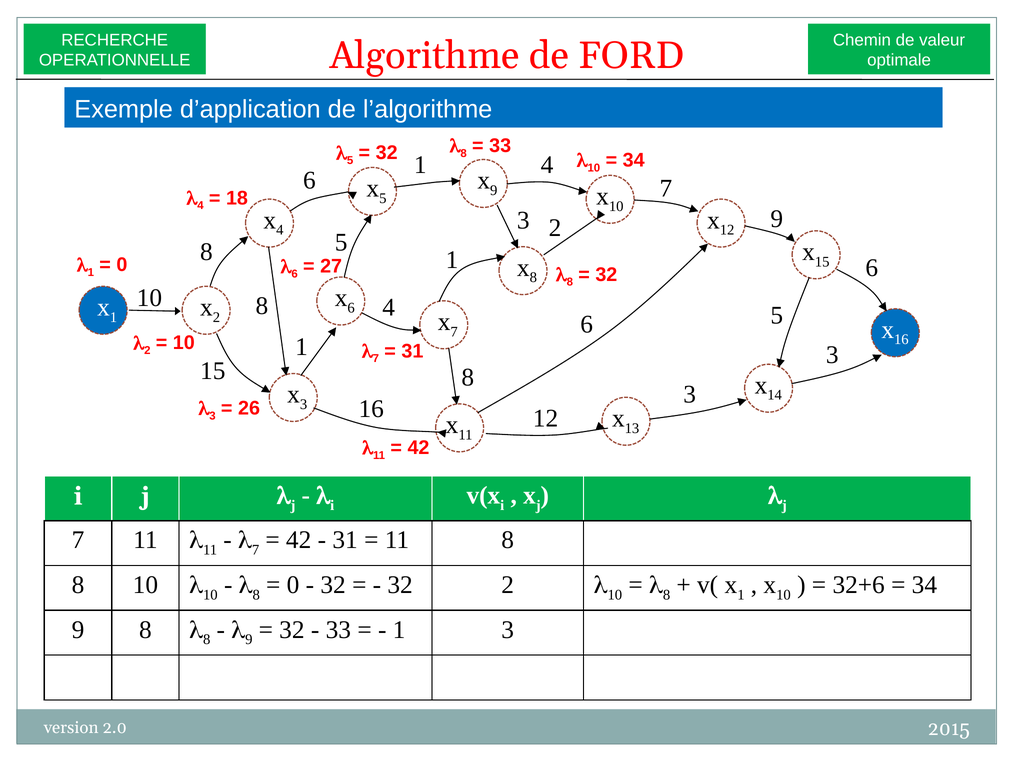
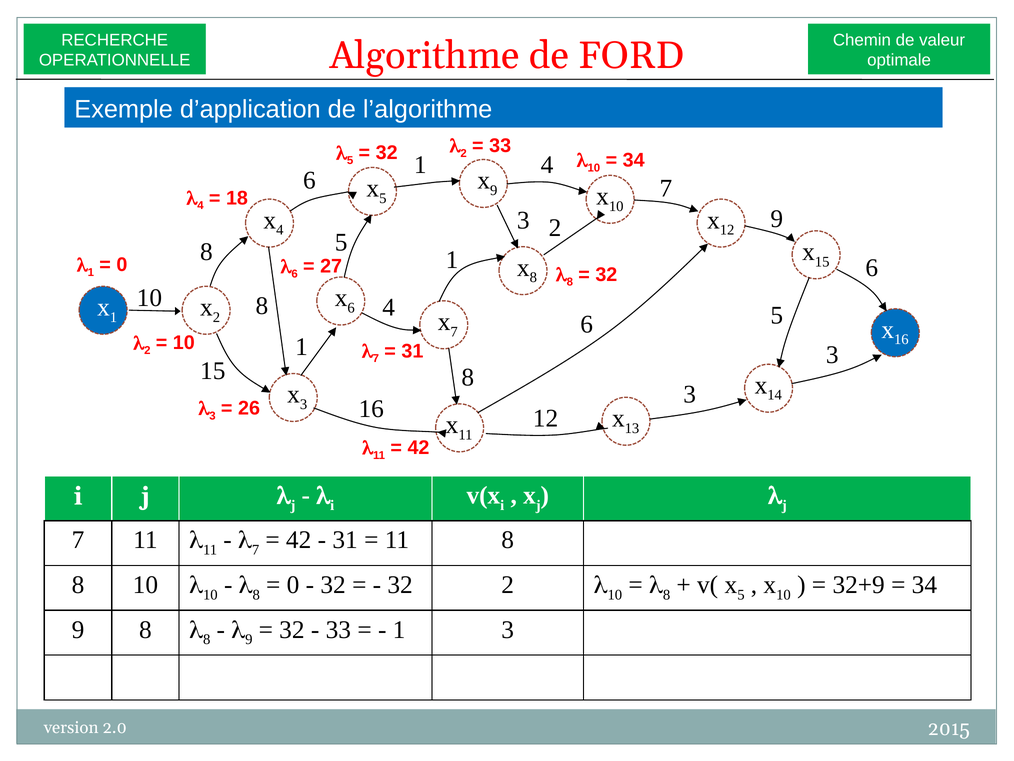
8: 8 -> 2 (464, 153)
1: 1 -> 5 (741, 594)
32+6: 32+6 -> 32+9 (859, 585)
